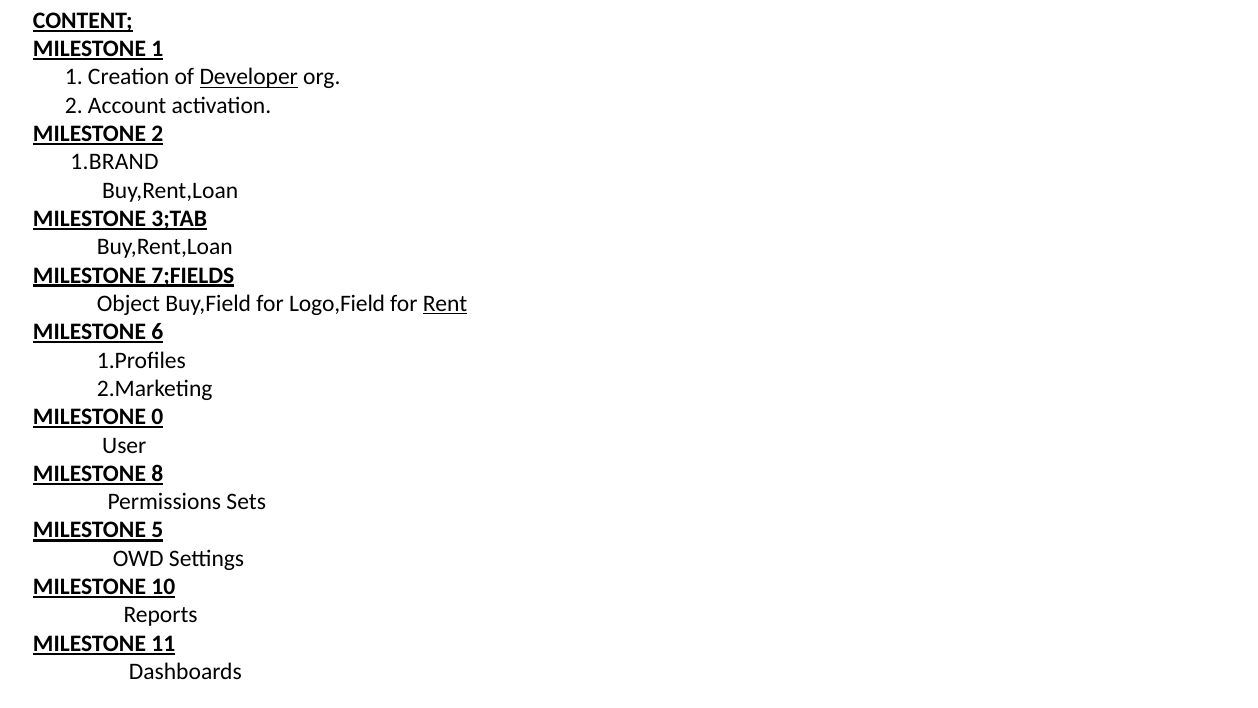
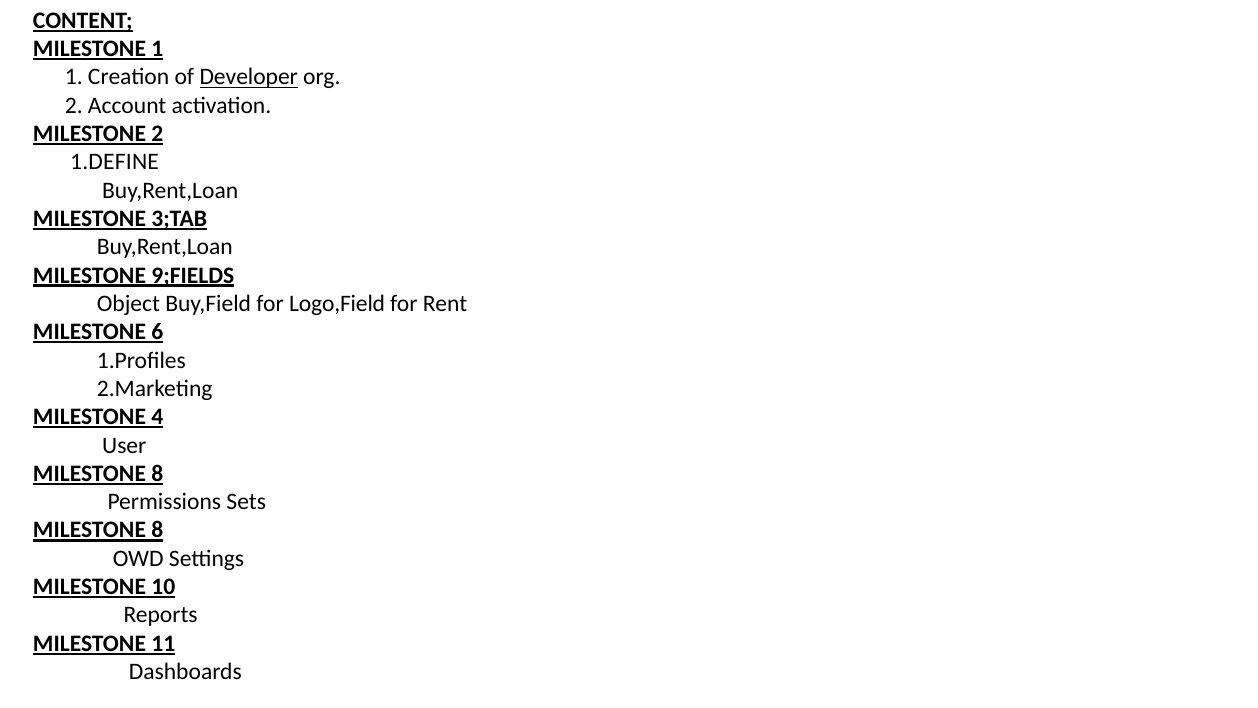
1.BRAND: 1.BRAND -> 1.DEFINE (115, 162)
7;FIELDS: 7;FIELDS -> 9;FIELDS (193, 275)
Rent underline: present -> none (445, 303)
0: 0 -> 4 (157, 417)
5: 5 -> 8 (157, 530)
